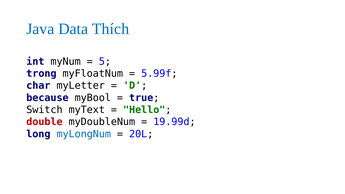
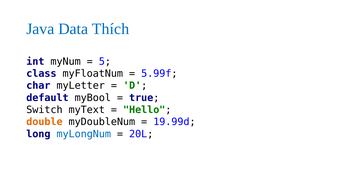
trong: trong -> class (41, 74)
because: because -> default (47, 98)
double colour: red -> orange (44, 122)
